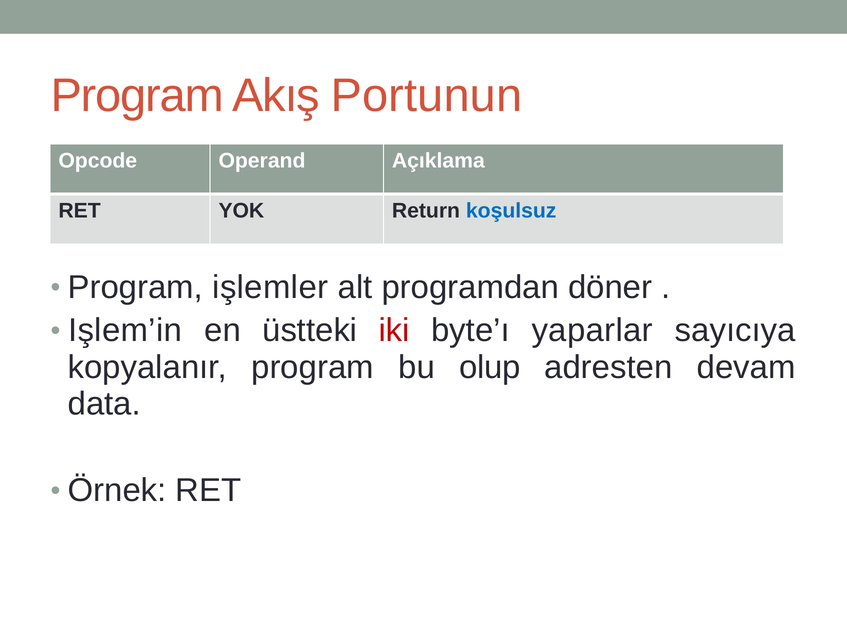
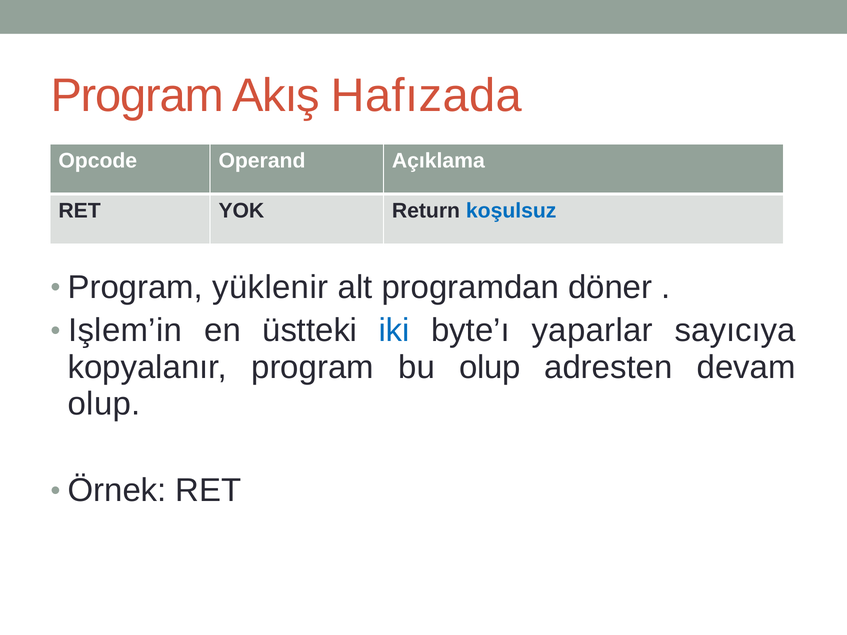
Portunun: Portunun -> Hafızada (426, 96)
işlemler: işlemler -> yüklenir (270, 287)
iki colour: red -> blue (394, 331)
data: data -> olup (104, 404)
